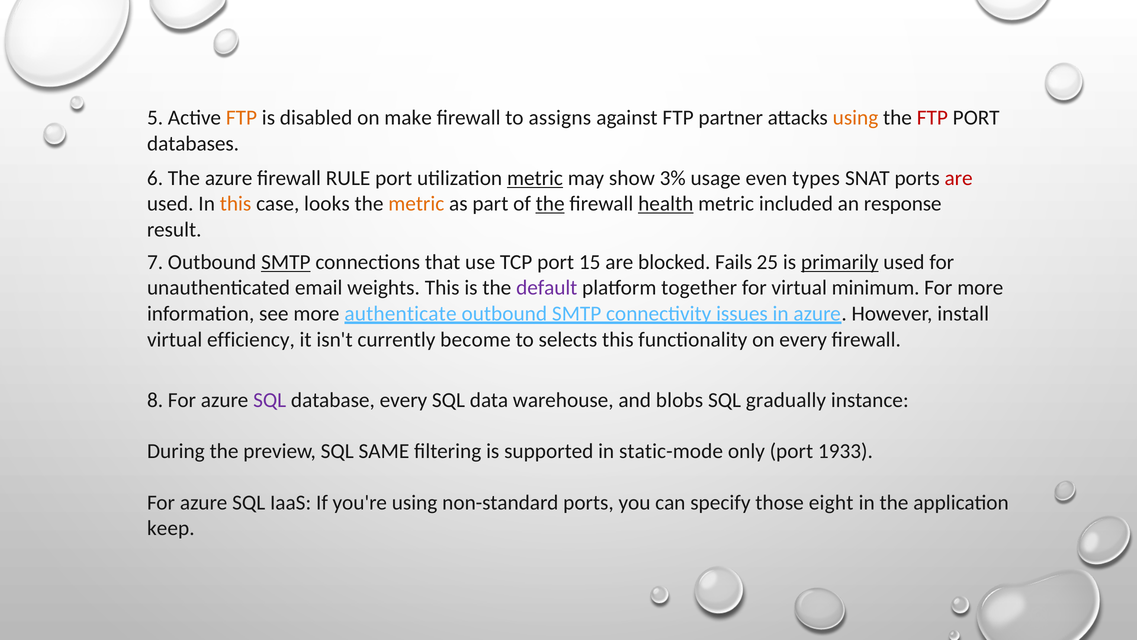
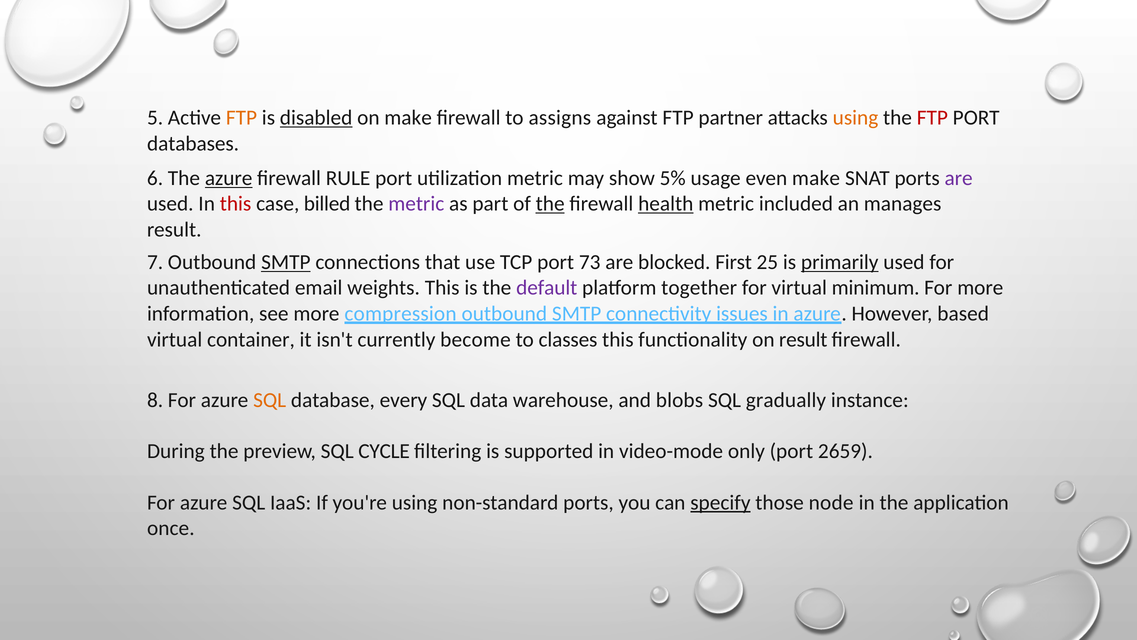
disabled underline: none -> present (316, 118)
azure underline: none -> present (229, 178)
metric underline: present -> none (535, 178)
3%: 3% -> 5% (673, 178)
even types: types -> make (816, 178)
are colour: red -> purple (959, 178)
this colour: orange -> red (236, 204)
looks: looks -> billed (327, 204)
metric colour: orange -> purple (416, 204)
response: response -> manages (903, 204)
15: 15 -> 73 (590, 262)
Fails: Fails -> First (734, 262)
authenticate: authenticate -> compression (401, 313)
install: install -> based (963, 313)
efficiency: efficiency -> container (251, 339)
selects: selects -> classes (568, 339)
on every: every -> result (803, 339)
SQL colour: purple -> orange (270, 400)
SAME: SAME -> CYCLE (384, 451)
static-mode: static-mode -> video-mode (671, 451)
1933: 1933 -> 2659 (845, 451)
specify underline: none -> present (720, 502)
eight: eight -> node (831, 502)
keep: keep -> once (171, 528)
